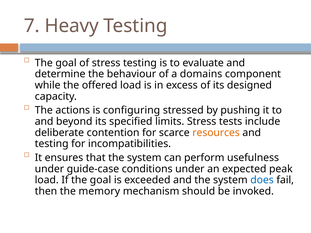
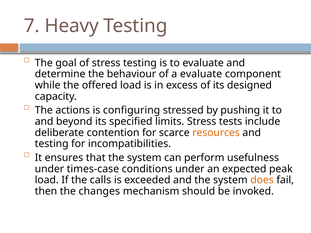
a domains: domains -> evaluate (201, 74)
guide-case: guide-case -> times-case (93, 169)
If the goal: goal -> calls (101, 180)
does colour: blue -> orange (262, 180)
memory: memory -> changes (99, 191)
